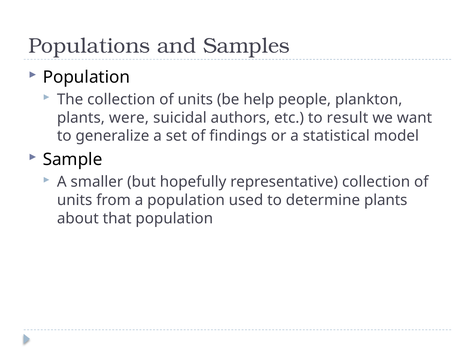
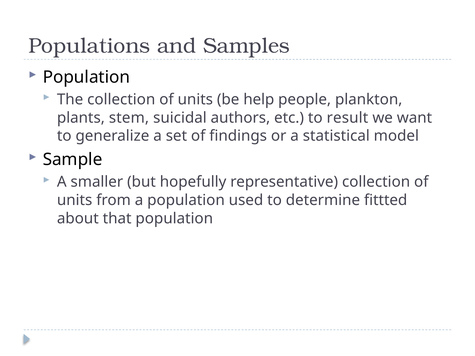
were: were -> stem (129, 118)
determine plants: plants -> fittted (386, 200)
